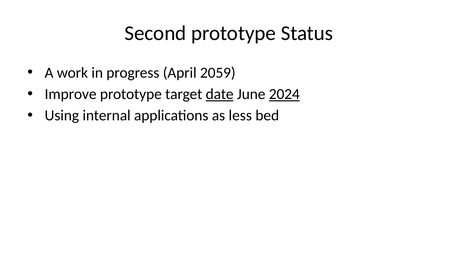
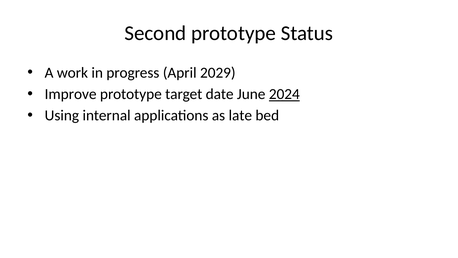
2059: 2059 -> 2029 (218, 73)
date underline: present -> none (220, 94)
less: less -> late (240, 115)
